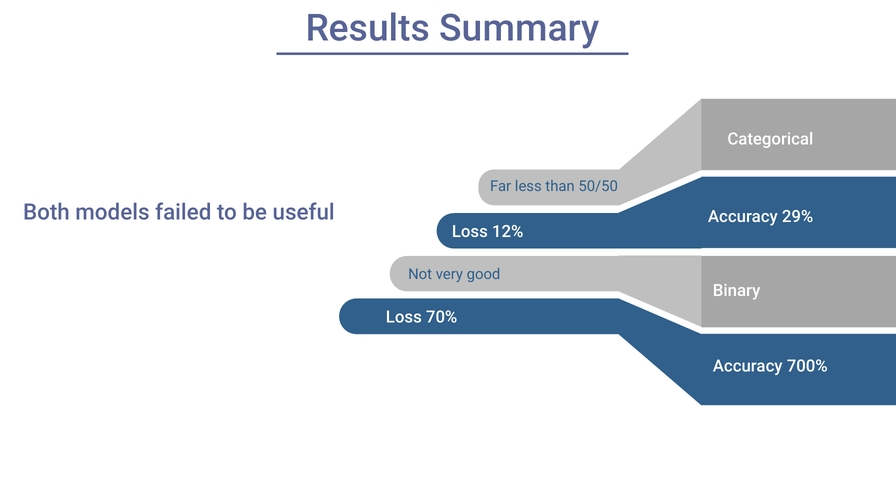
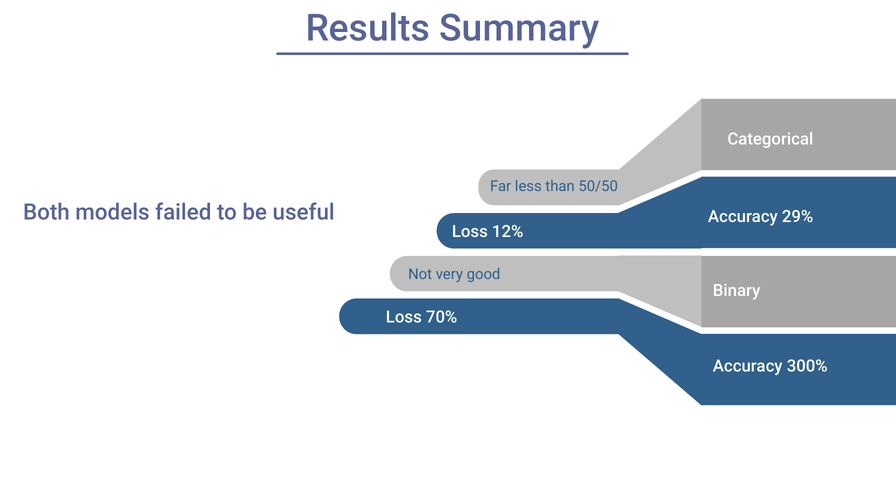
700%: 700% -> 300% (807, 366)
